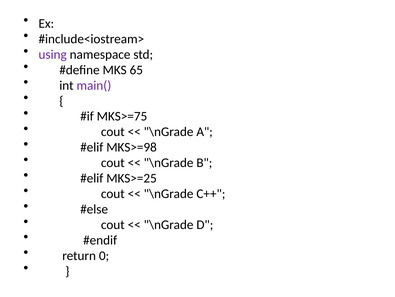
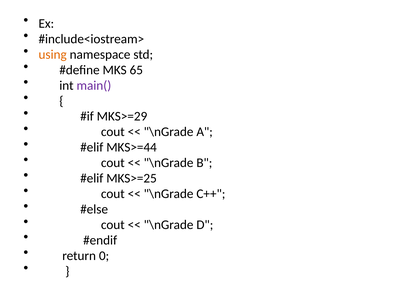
using colour: purple -> orange (53, 54)
MKS>=75: MKS>=75 -> MKS>=29 (122, 116)
MKS>=98: MKS>=98 -> MKS>=44 (132, 147)
